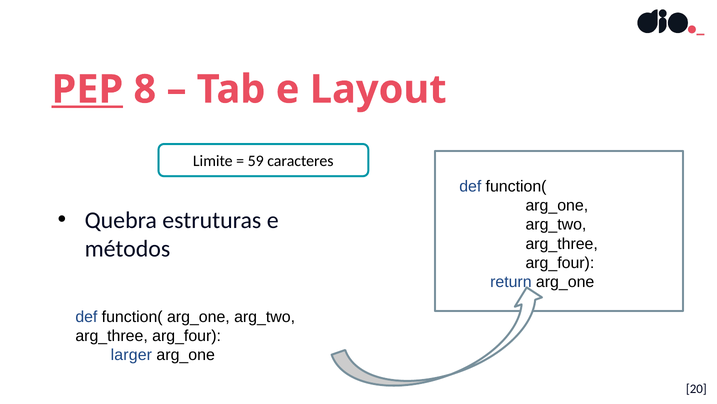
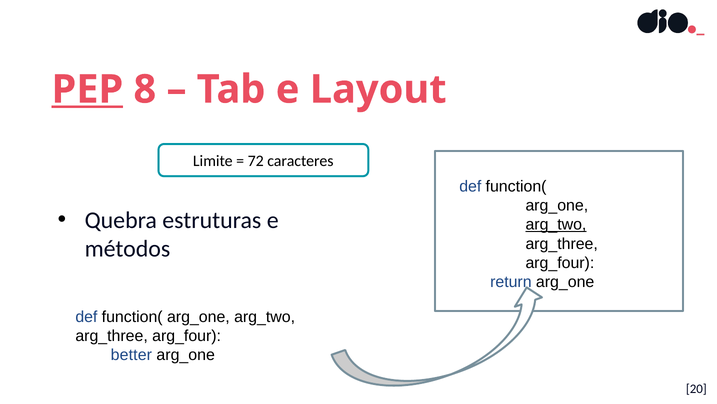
59: 59 -> 72 (256, 161)
arg_two underline: none -> present (556, 224)
larger: larger -> better (131, 355)
